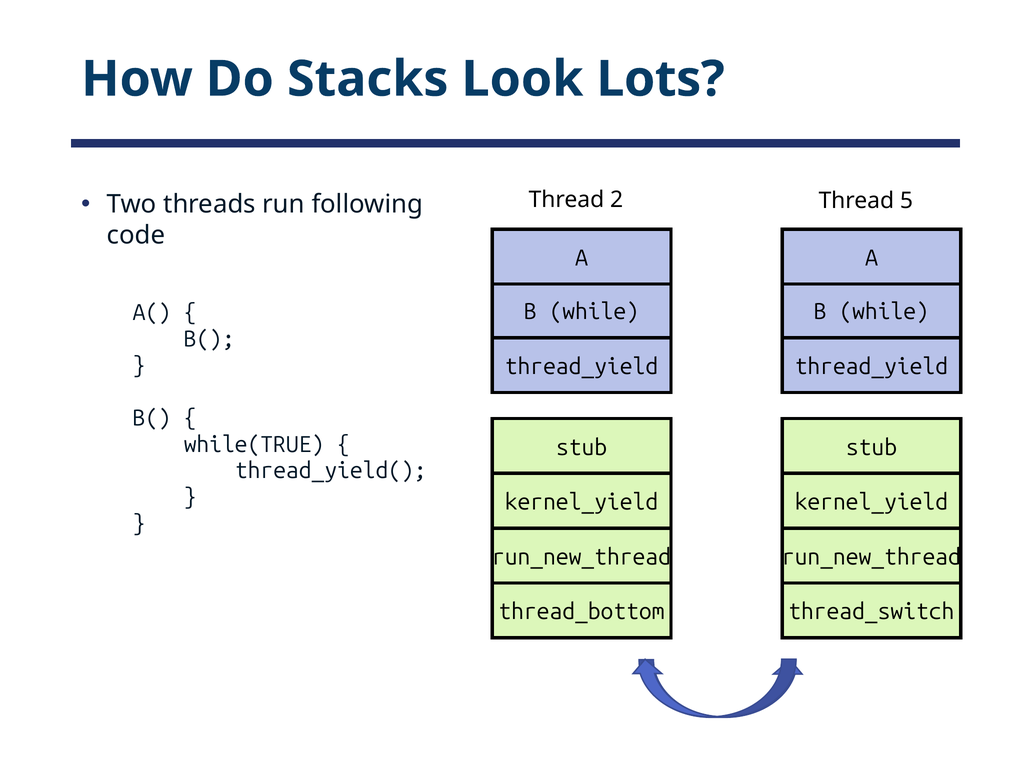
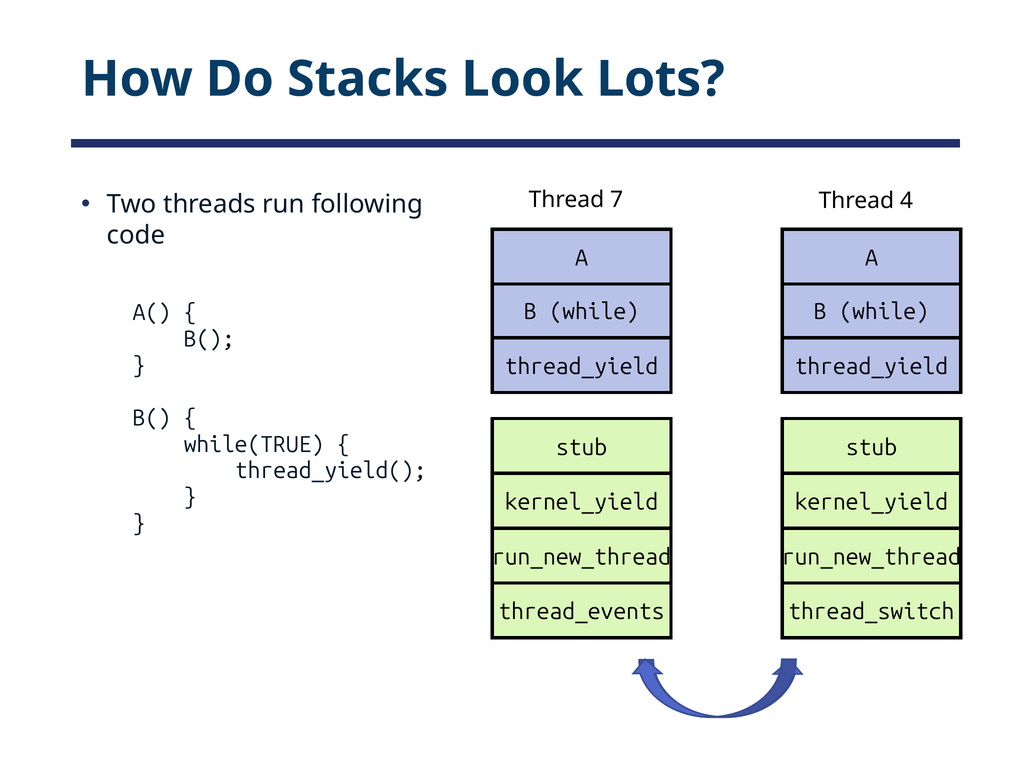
2: 2 -> 7 (617, 200)
5: 5 -> 4 (907, 201)
thread_bottom: thread_bottom -> thread_events (581, 612)
